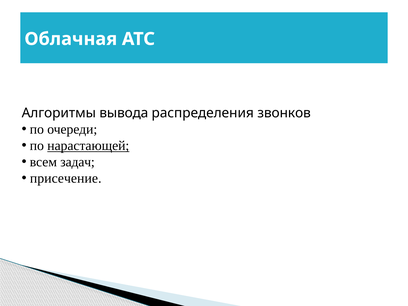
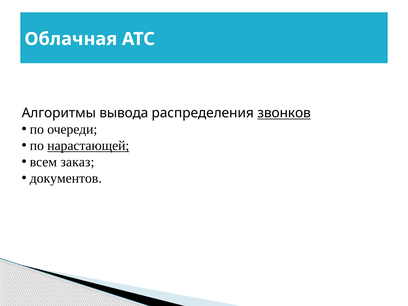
звонков underline: none -> present (284, 113)
задач: задач -> заказ (77, 162)
присечение: присечение -> документов (66, 178)
